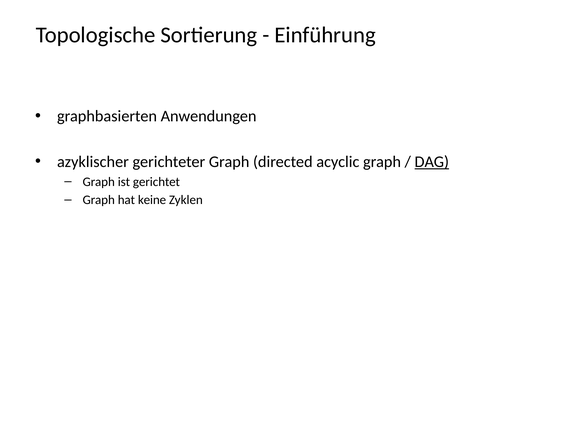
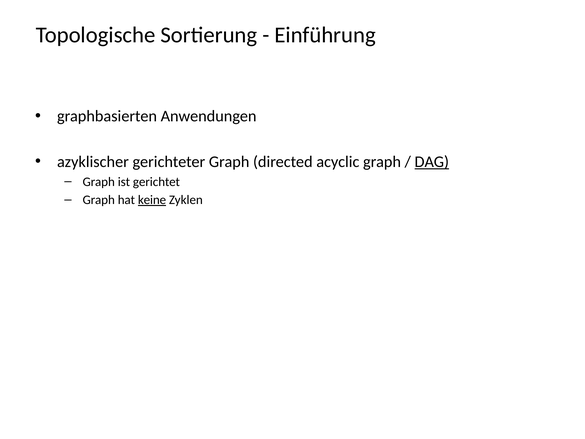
keine underline: none -> present (152, 200)
